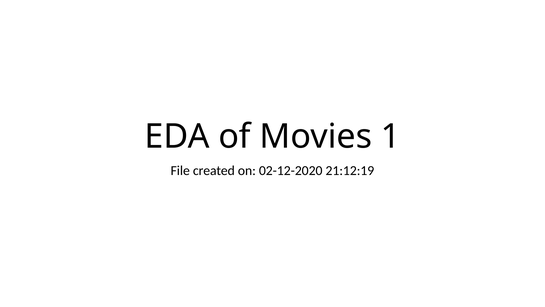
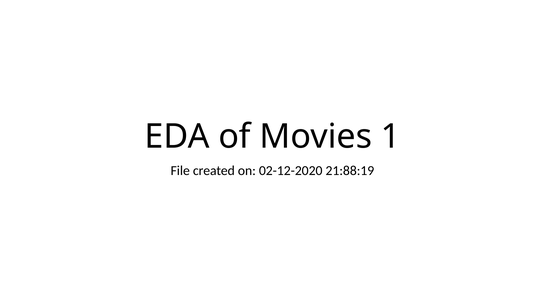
21:12:19: 21:12:19 -> 21:88:19 (350, 170)
